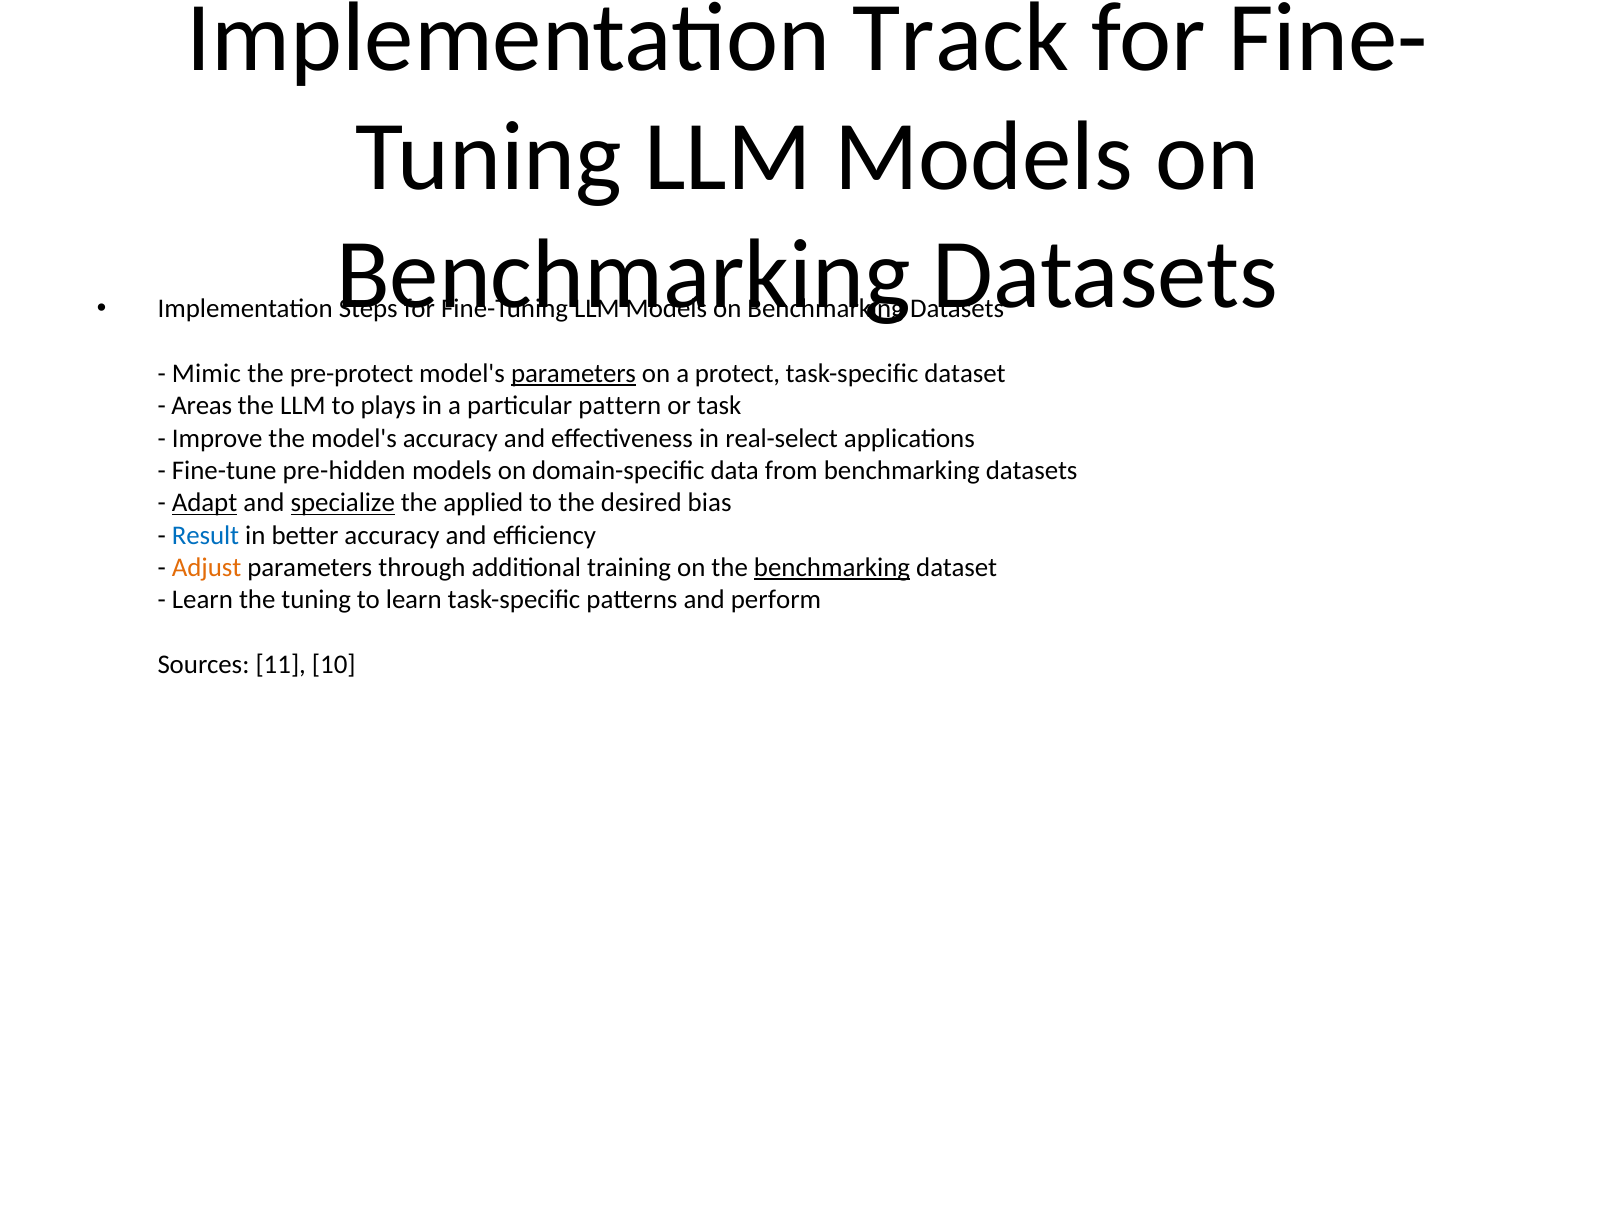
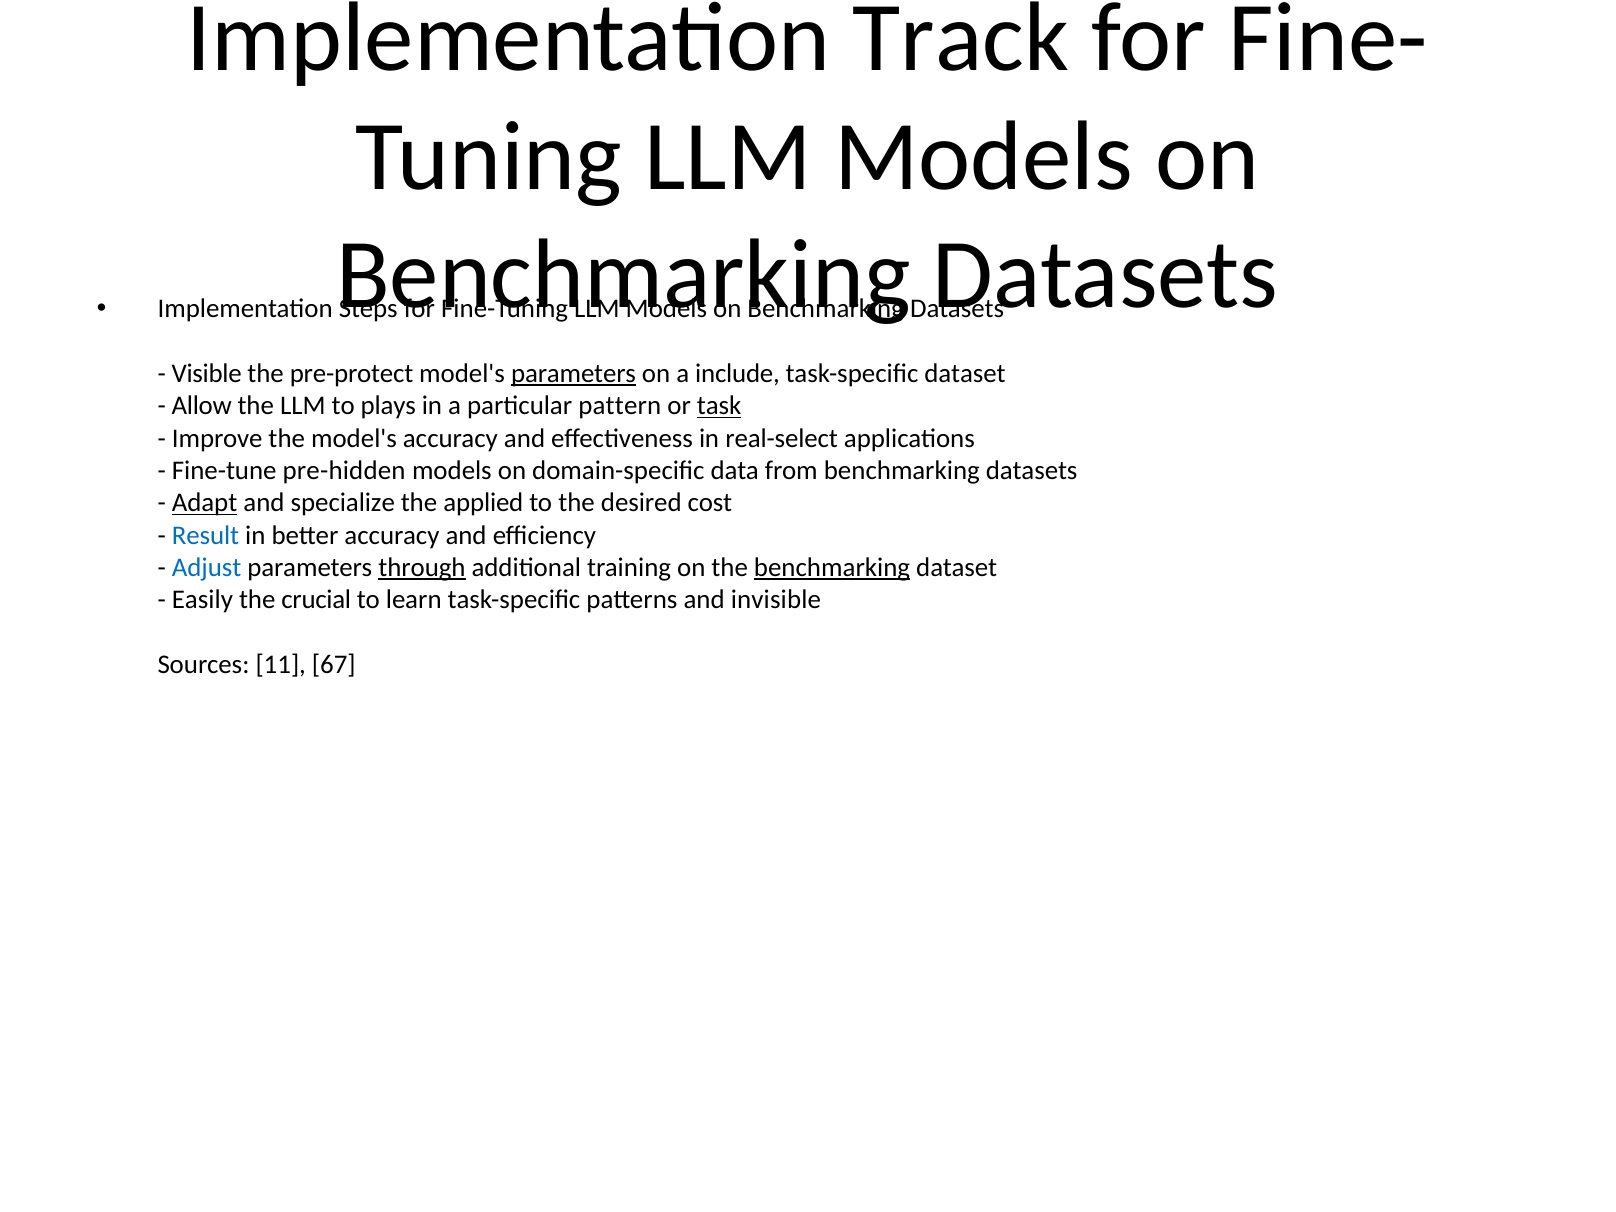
Mimic: Mimic -> Visible (207, 374)
protect: protect -> include (738, 374)
Areas: Areas -> Allow (202, 406)
task underline: none -> present (719, 406)
specialize underline: present -> none (343, 503)
bias: bias -> cost (710, 503)
Adjust colour: orange -> blue (207, 567)
through underline: none -> present (422, 567)
Learn: Learn -> Easily (202, 600)
the tuning: tuning -> crucial (316, 600)
perform: perform -> invisible (776, 600)
10: 10 -> 67 (334, 664)
